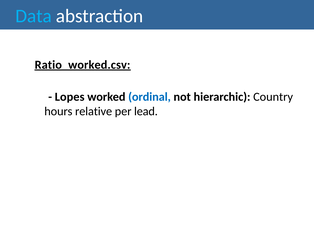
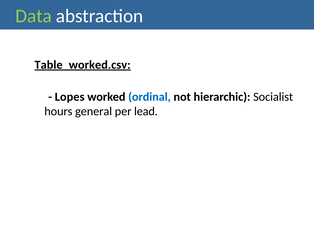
Data colour: light blue -> light green (34, 16)
Ratio_worked.csv: Ratio_worked.csv -> Table_worked.csv (83, 65)
Country: Country -> Socialist (273, 97)
relative: relative -> general (94, 111)
